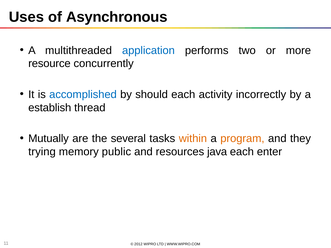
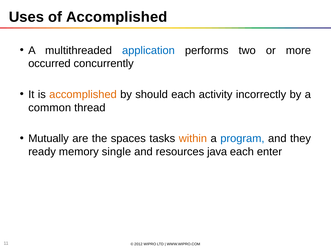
of Asynchronous: Asynchronous -> Accomplished (117, 17)
resource: resource -> occurred (49, 64)
accomplished colour: blue -> orange (83, 95)
establish: establish -> common (50, 108)
several: several -> spaces (128, 139)
program colour: orange -> blue (242, 139)
trying: trying -> ready (42, 152)
public: public -> single (116, 152)
